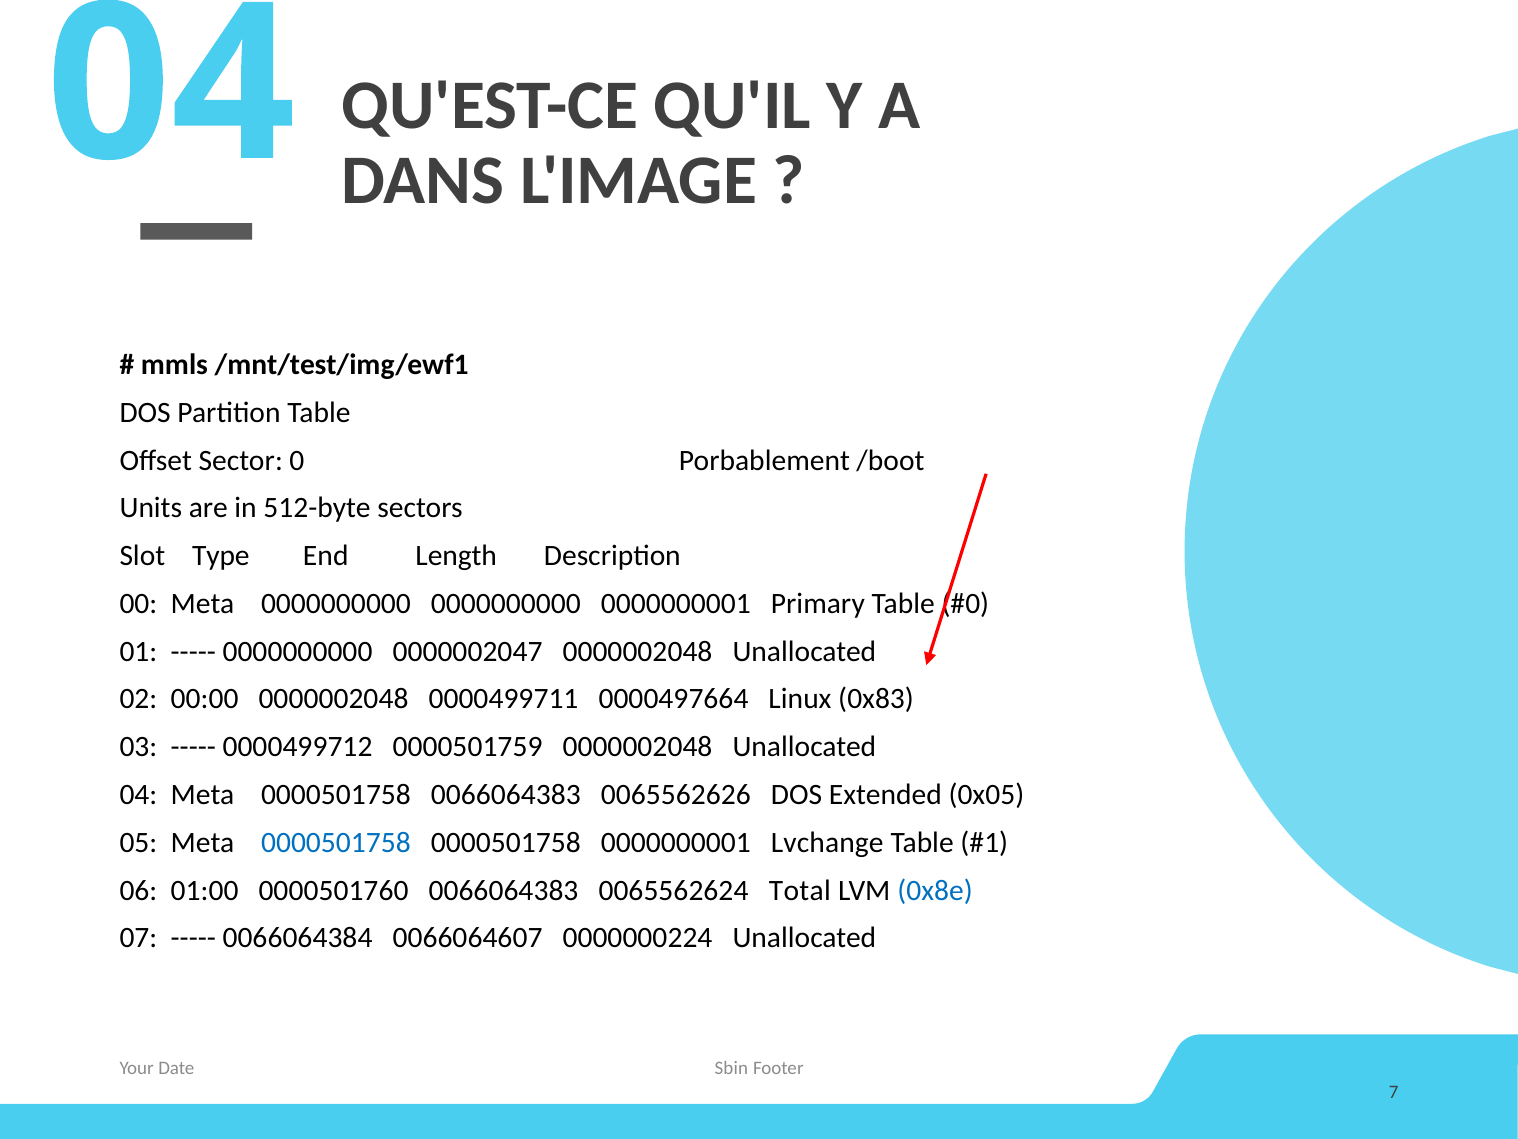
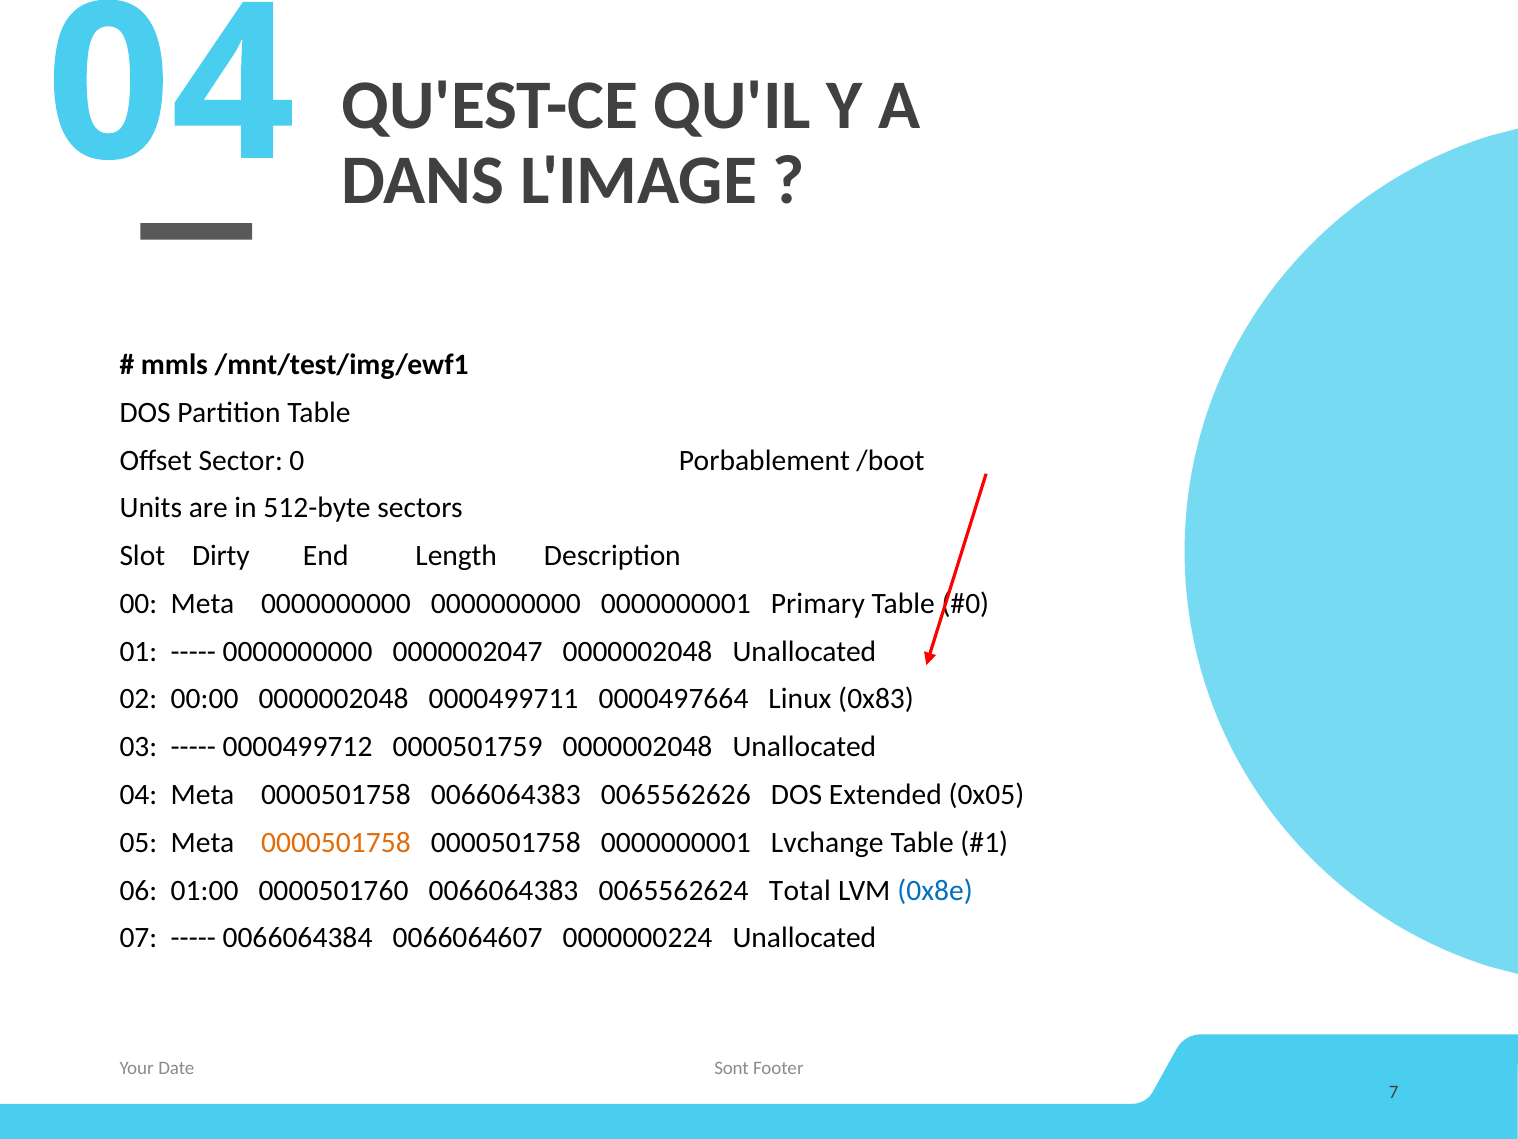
Type: Type -> Dirty (221, 556)
0000501758 colour: blue -> orange (336, 842)
Sbin: Sbin -> Sont (732, 1068)
